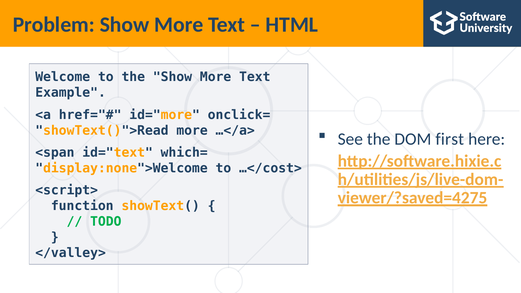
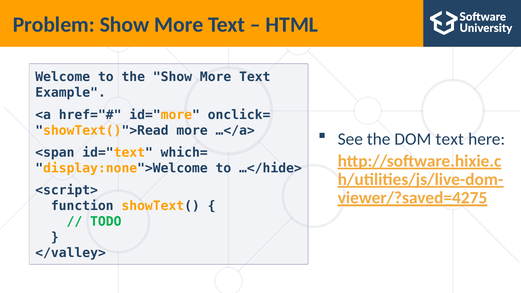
DOM first: first -> text (450, 139)
…</cost>: …</cost> -> …</hide> (270, 168)
